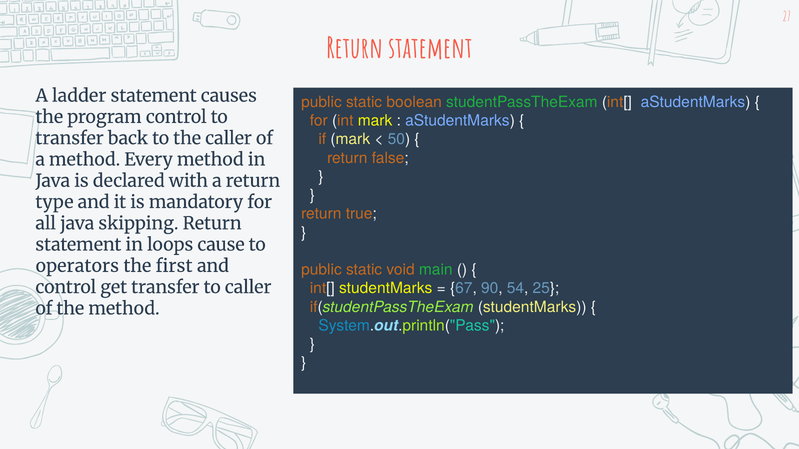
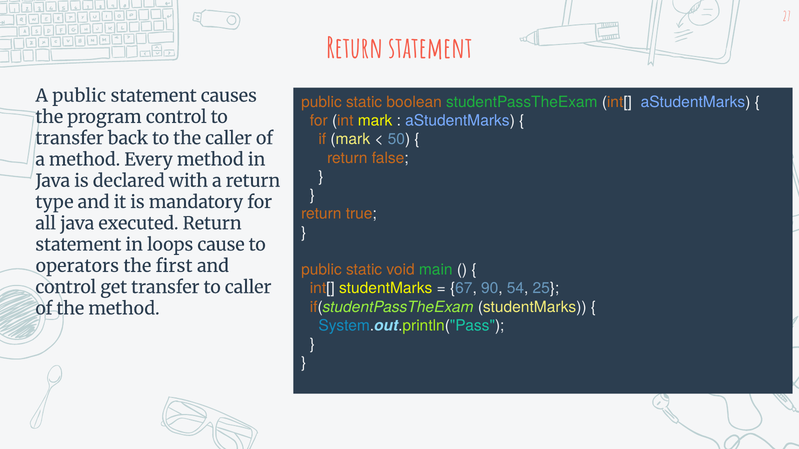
A ladder: ladder -> public (79, 96)
skipping: skipping -> executed (138, 224)
